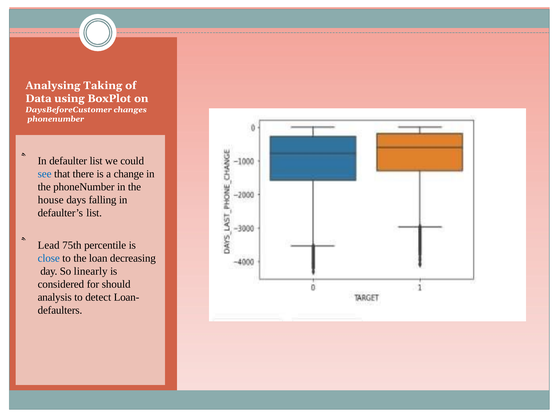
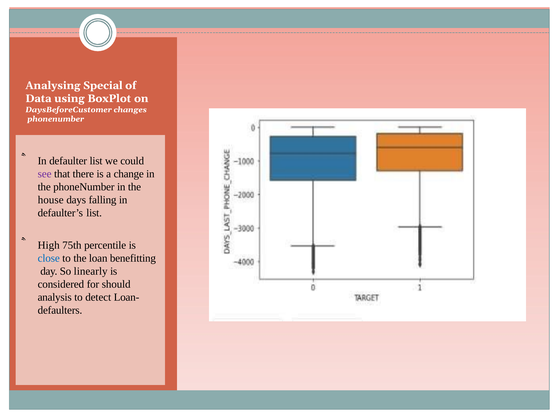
Taking: Taking -> Special (103, 86)
see colour: blue -> purple (45, 174)
Lead: Lead -> High (49, 245)
decreasing: decreasing -> benefitting (133, 258)
